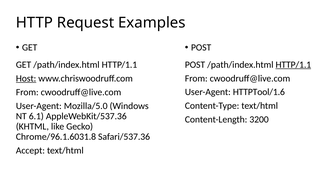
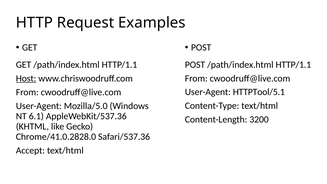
HTTP/1.1 underline: present -> none (293, 65)
HTTPTool/1.6: HTTPTool/1.6 -> HTTPTool/5.1 (259, 92)
Chrome/96.1.6031.8: Chrome/96.1.6031.8 -> Chrome/41.0.2828.0 (56, 137)
